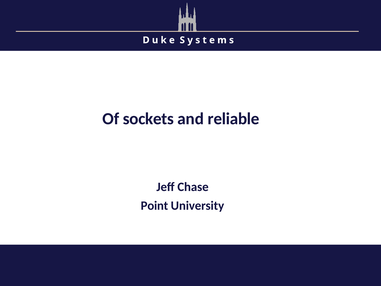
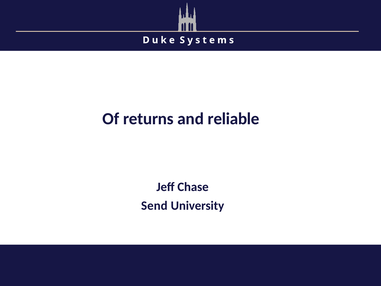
sockets: sockets -> returns (148, 119)
Point: Point -> Send (154, 206)
